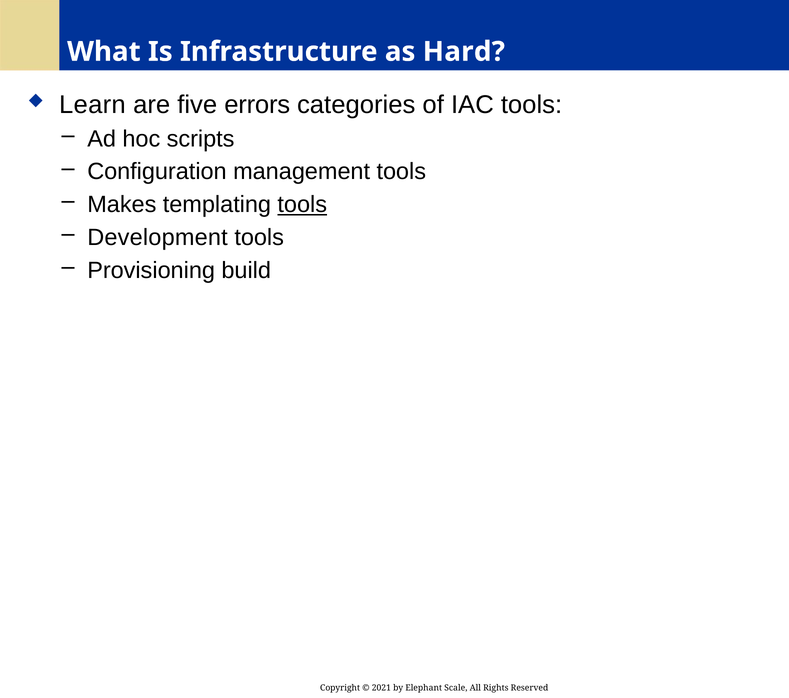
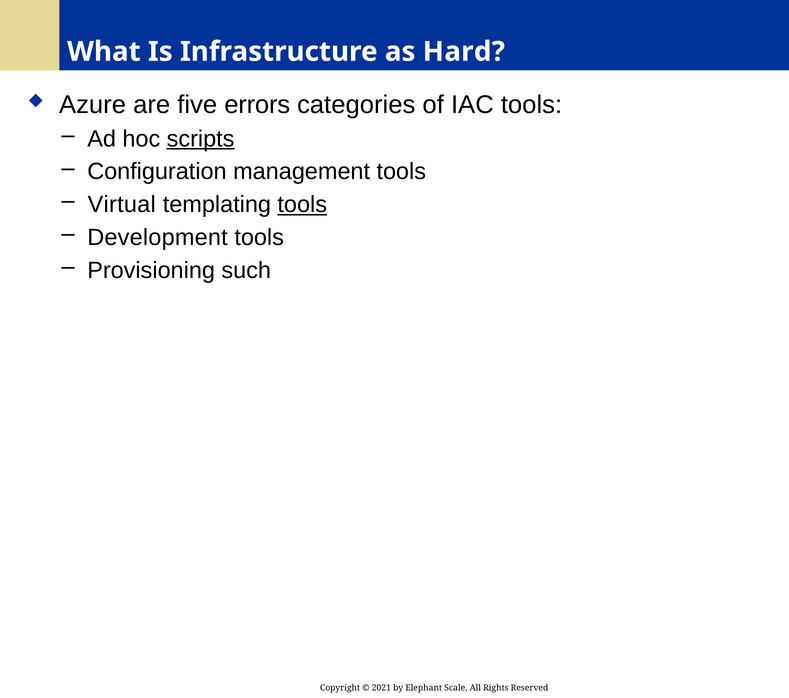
Learn: Learn -> Azure (93, 105)
scripts underline: none -> present (201, 139)
Makes: Makes -> Virtual (122, 205)
build: build -> such (246, 271)
